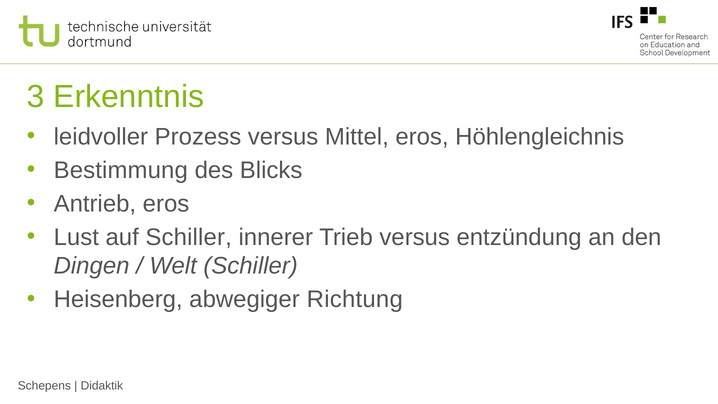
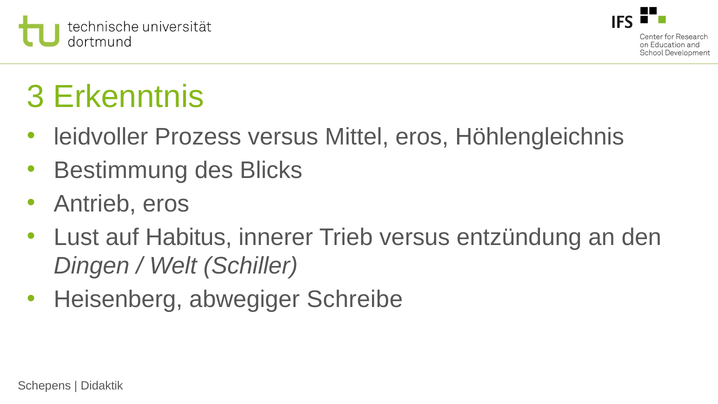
auf Schiller: Schiller -> Habitus (189, 237)
Richtung: Richtung -> Schreibe (355, 299)
